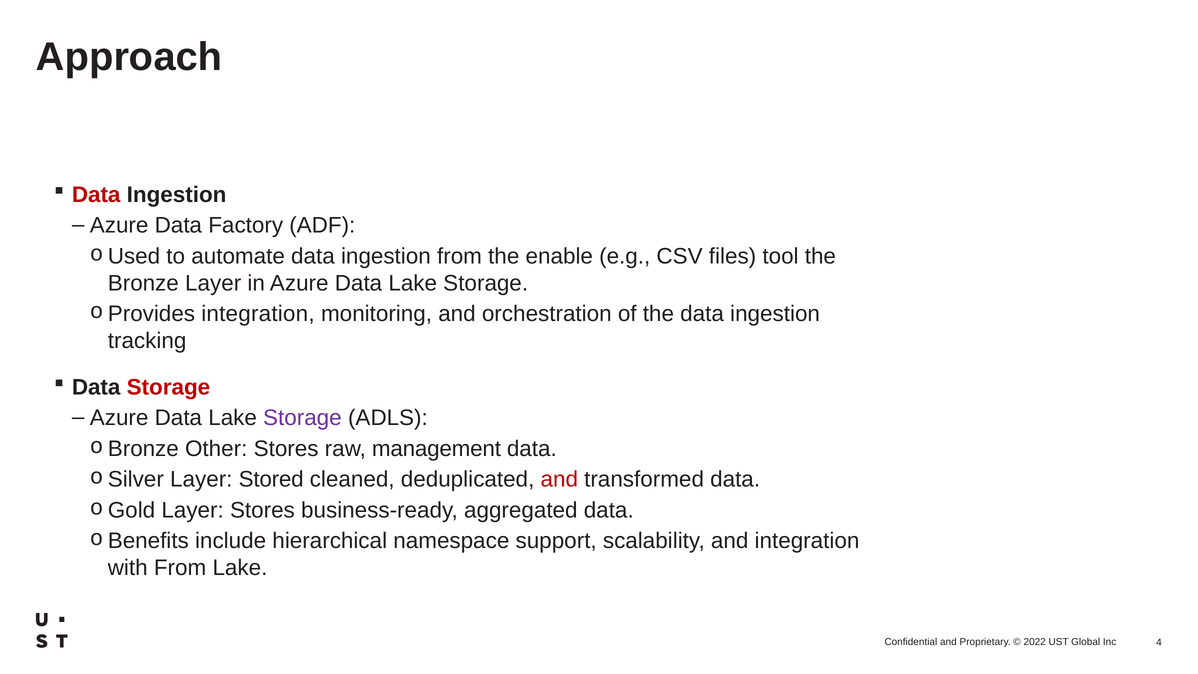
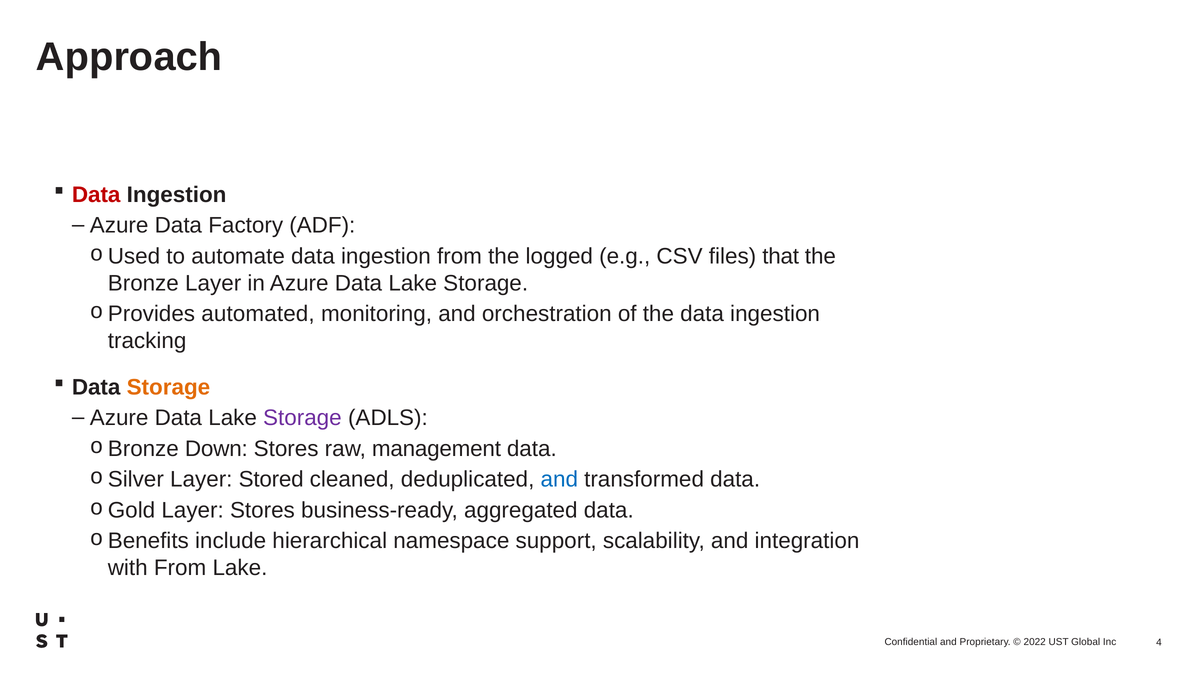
enable: enable -> logged (559, 256)
tool: tool -> that (781, 256)
integration: integration -> automated (258, 314)
Storage colour: red -> orange (168, 387)
Other: Other -> Down (216, 449)
and colour: red -> blue (559, 479)
